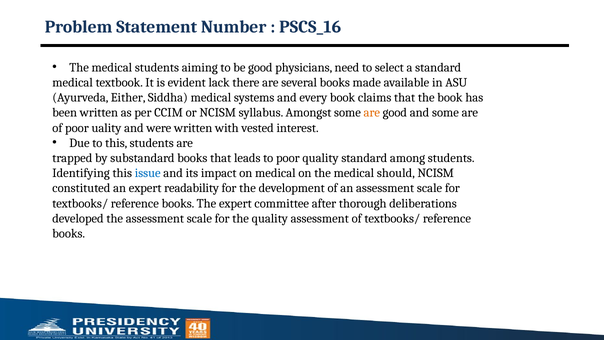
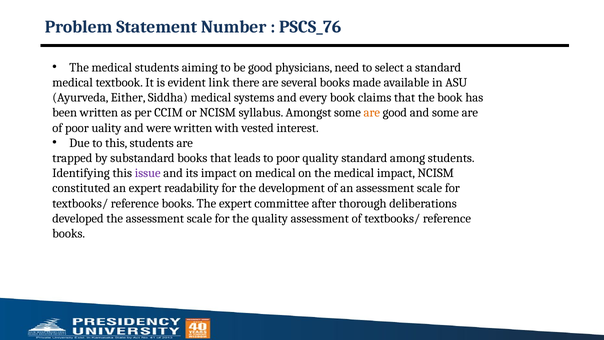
PSCS_16: PSCS_16 -> PSCS_76 (310, 27)
lack: lack -> link (219, 82)
issue colour: blue -> purple (148, 173)
medical should: should -> impact (396, 173)
